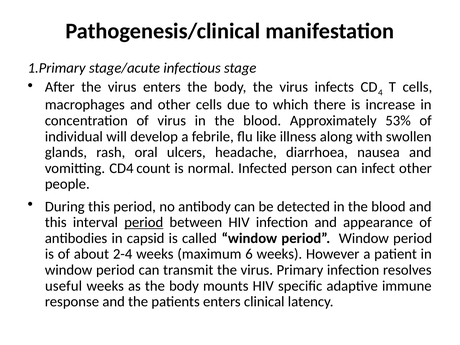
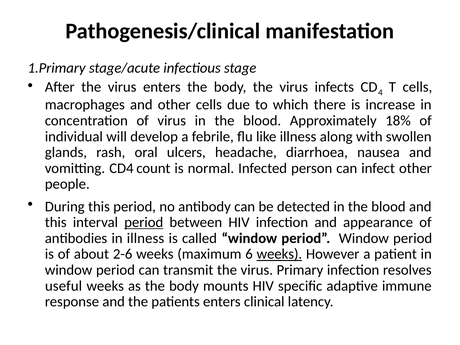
53%: 53% -> 18% (398, 121)
in capsid: capsid -> illness (146, 238)
2-4: 2-4 -> 2-6 (123, 254)
weeks underline: none -> present (279, 254)
